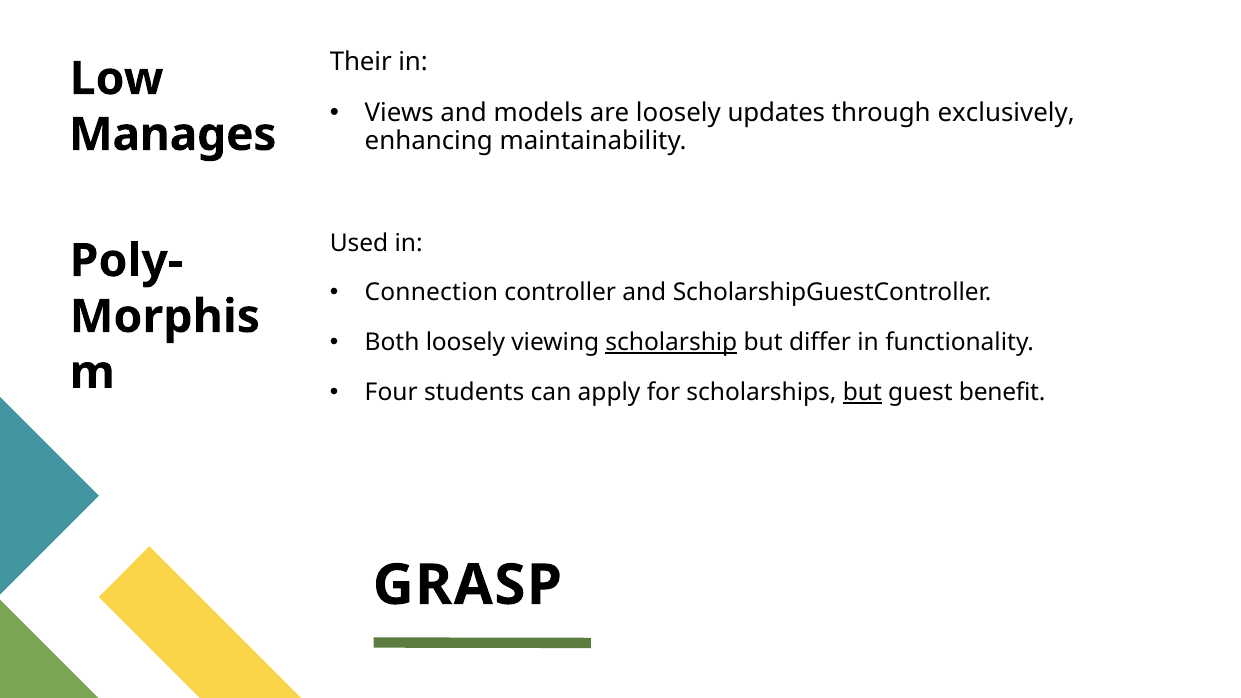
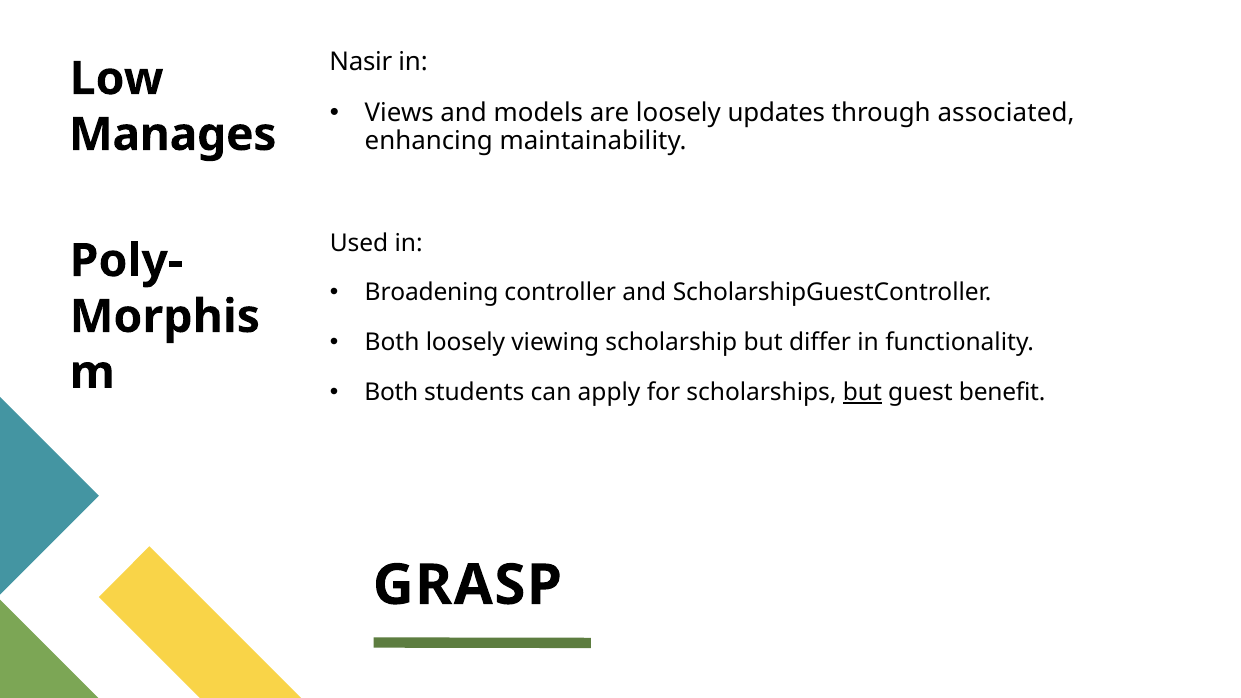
Their: Their -> Nasir (361, 62)
exclusively: exclusively -> associated (1006, 113)
Connection: Connection -> Broadening (432, 293)
scholarship underline: present -> none (671, 343)
Four: Four -> Both (391, 392)
